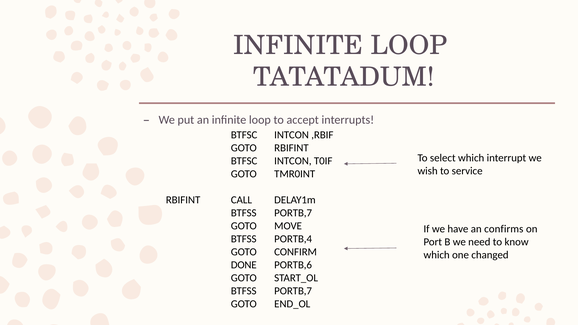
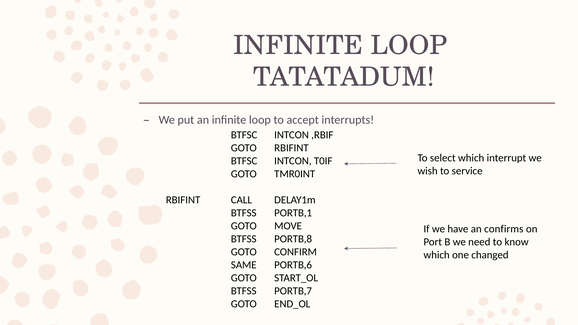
PORTB,7: PORTB,7 -> PORTB,1 (293, 213)
PORTB,4: PORTB,4 -> PORTB,8 (293, 239)
DONE: DONE -> SAME (244, 265)
